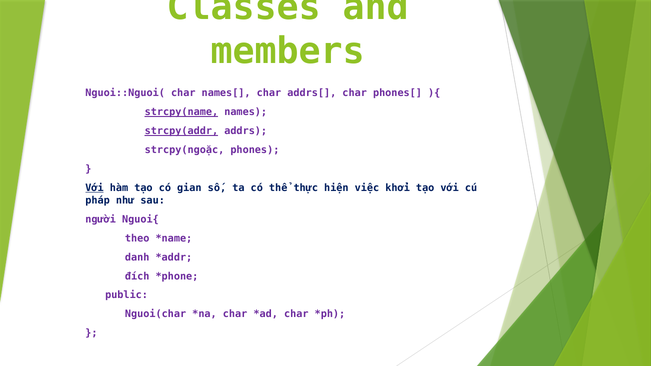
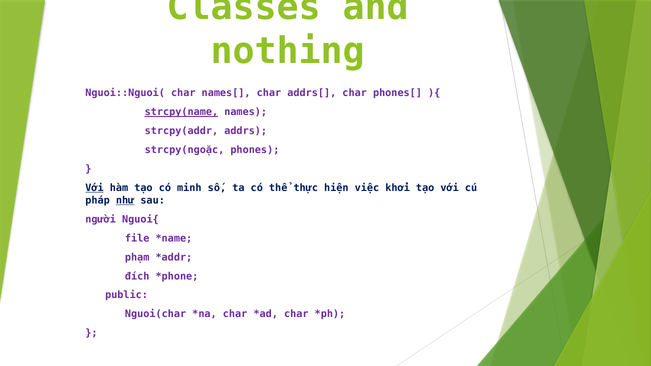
members: members -> nothing (288, 51)
strcpy(addr underline: present -> none (181, 131)
gian: gian -> minh (189, 188)
như underline: none -> present (125, 200)
theo: theo -> file (137, 238)
danh: danh -> phạm (137, 257)
